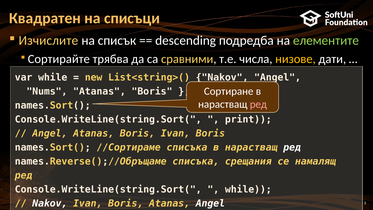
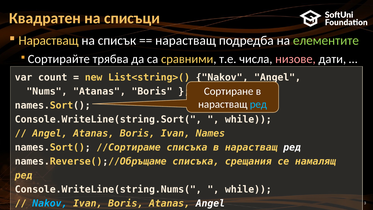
Изчислите: Изчислите -> Нарастващ (48, 41)
descending: descending -> нарастващ (186, 41)
низове colour: yellow -> pink (295, 59)
var while: while -> count (53, 77)
ред colour: pink -> light blue (258, 104)
print: print -> while (248, 119)
Boris Ivan Boris: Boris -> Names (210, 133)
Console.WriteLine(string.Sort(: Console.WriteLine(string.Sort( -> Console.WriteLine(string.Nums( (108, 189)
Nakov colour: white -> light blue (50, 203)
